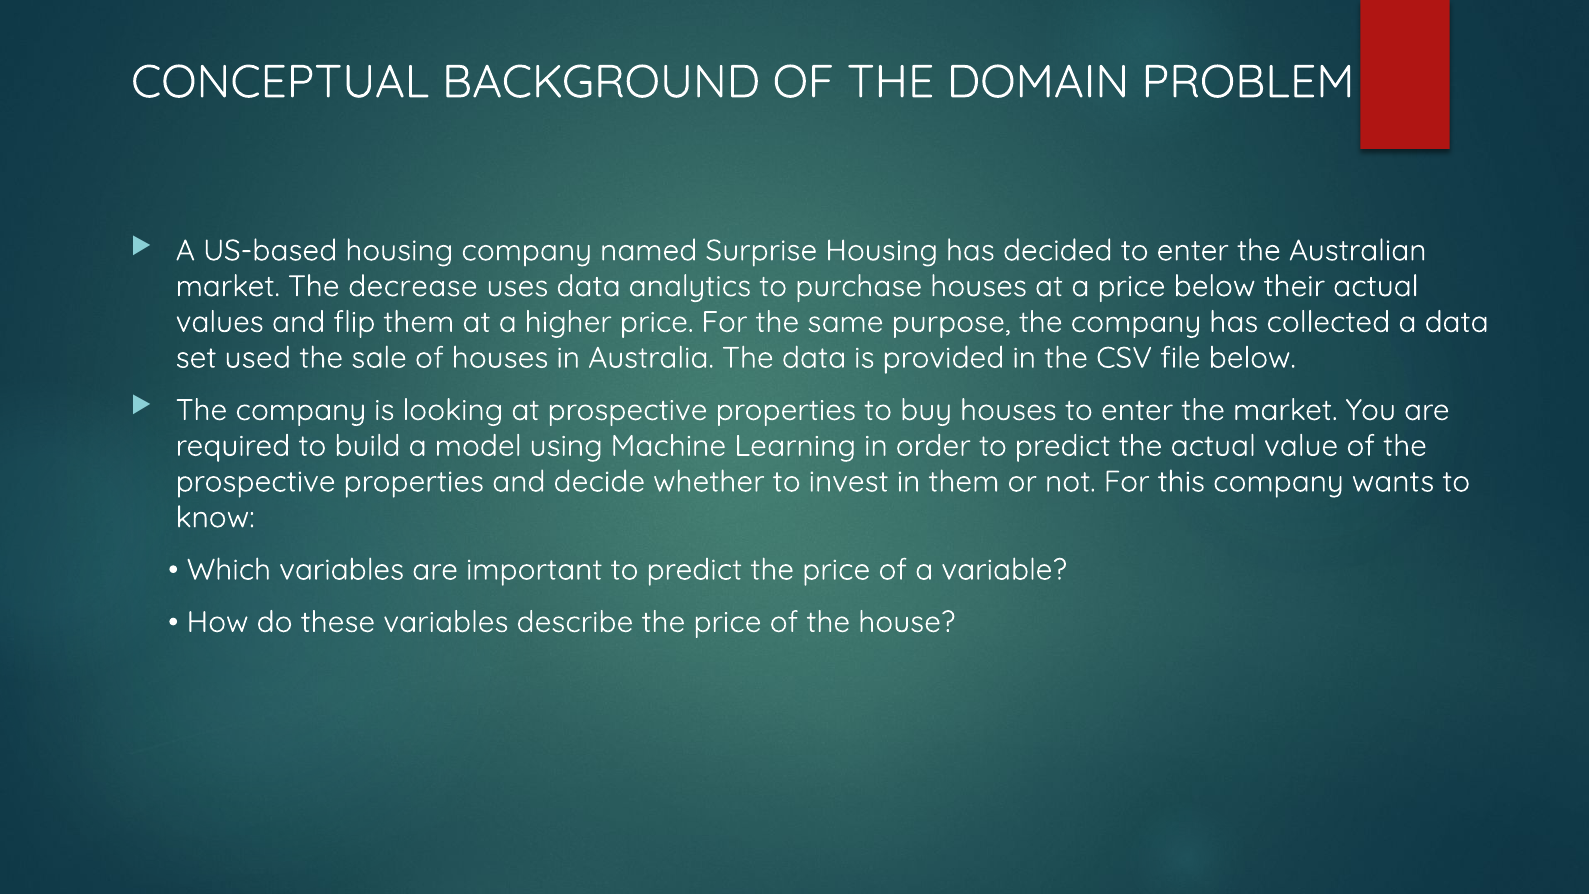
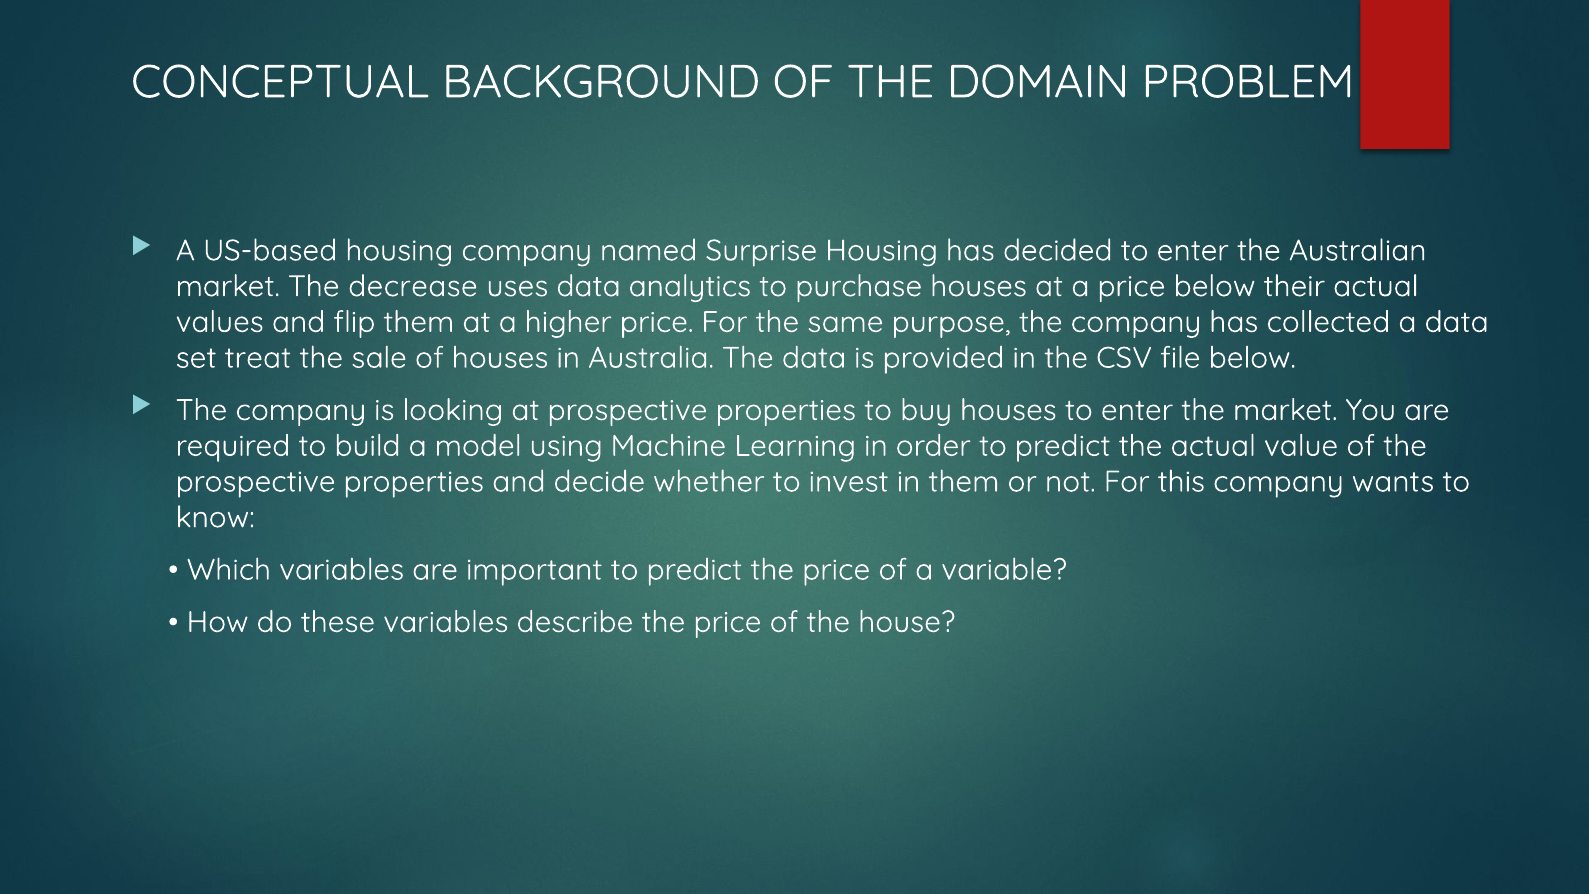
used: used -> treat (258, 358)
